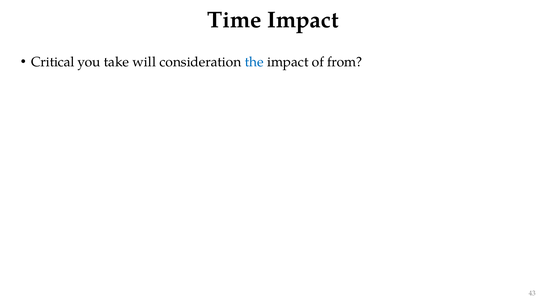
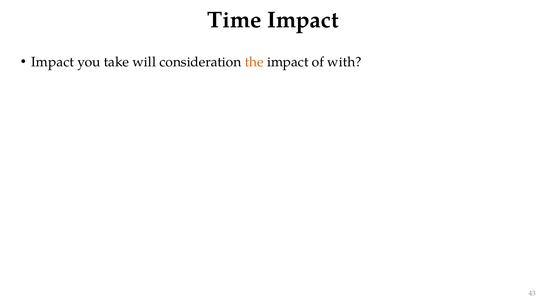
Critical: Critical -> Impact (53, 62)
the colour: blue -> orange (254, 62)
from: from -> with (344, 62)
